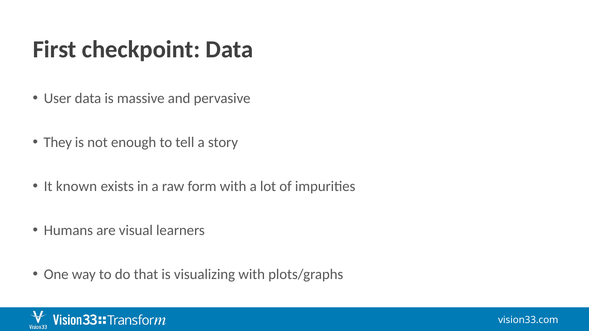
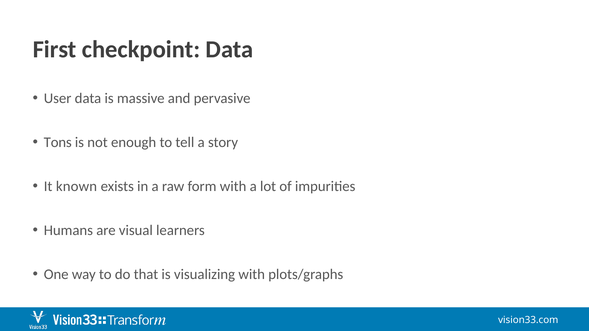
They: They -> Tons (58, 142)
